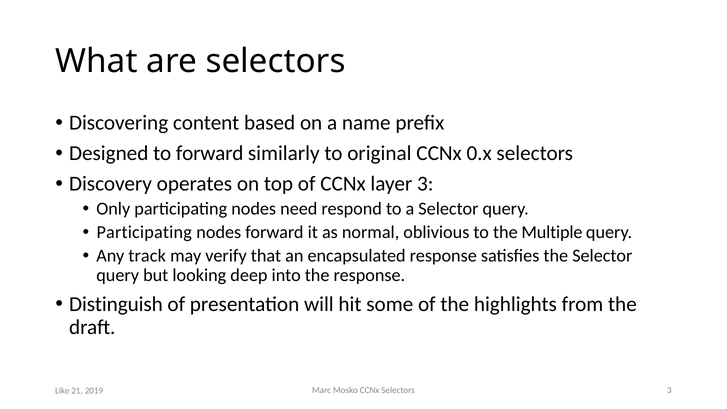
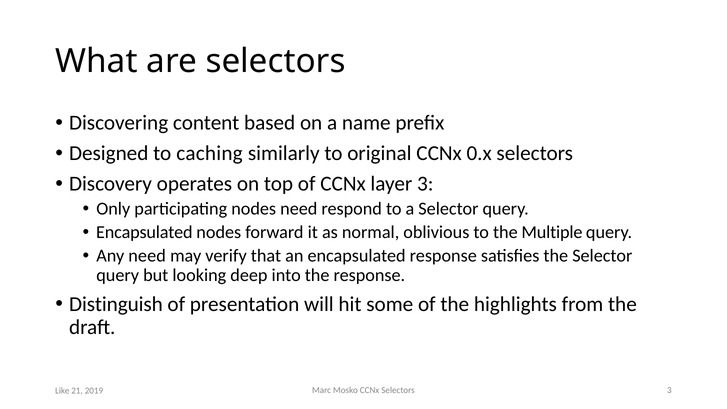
to forward: forward -> caching (209, 153)
Participating: Participating -> Encapsulated (144, 232)
Any track: track -> need (147, 256)
